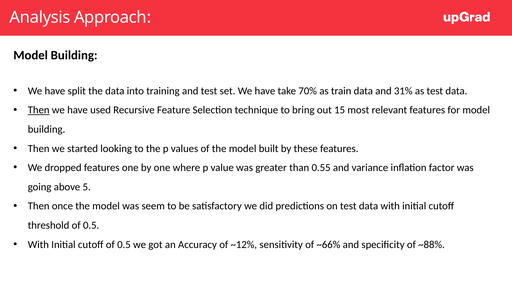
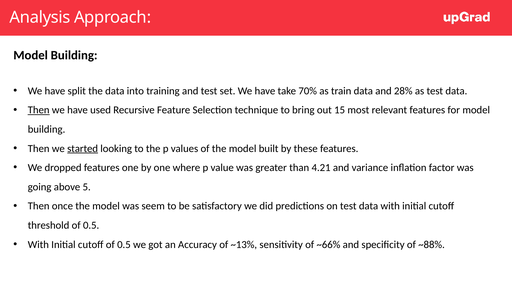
31%: 31% -> 28% (403, 91)
started underline: none -> present (83, 149)
0.55: 0.55 -> 4.21 (321, 168)
~12%: ~12% -> ~13% (244, 245)
